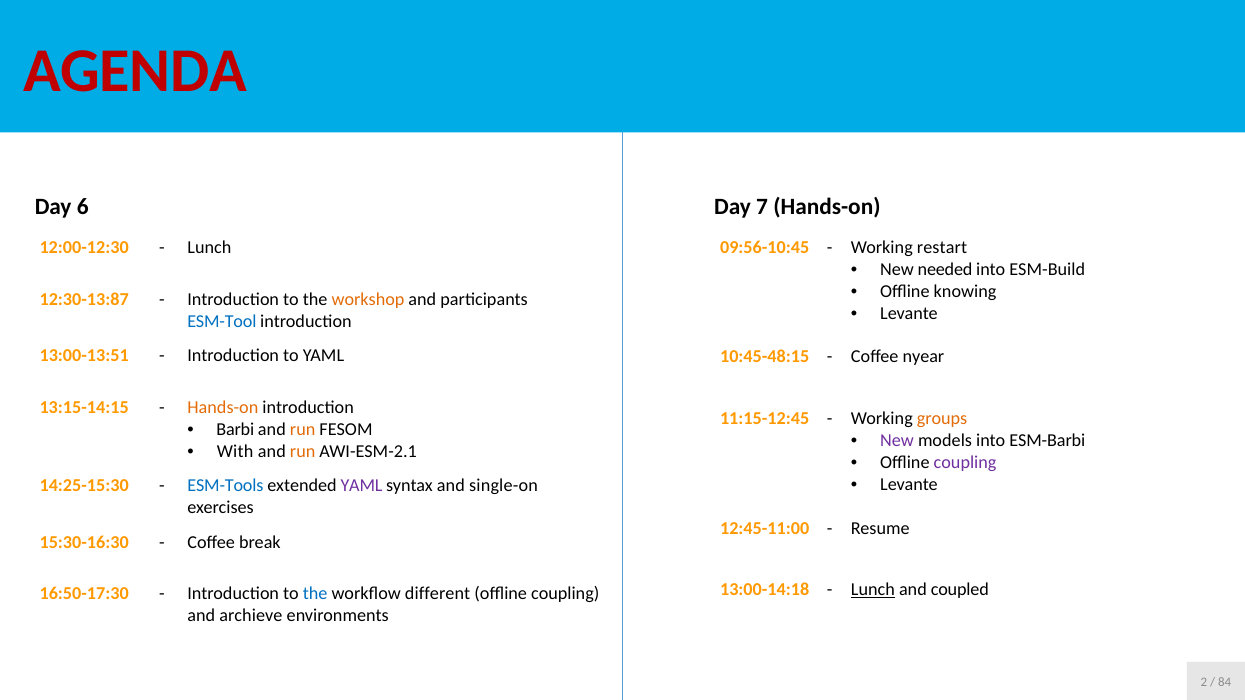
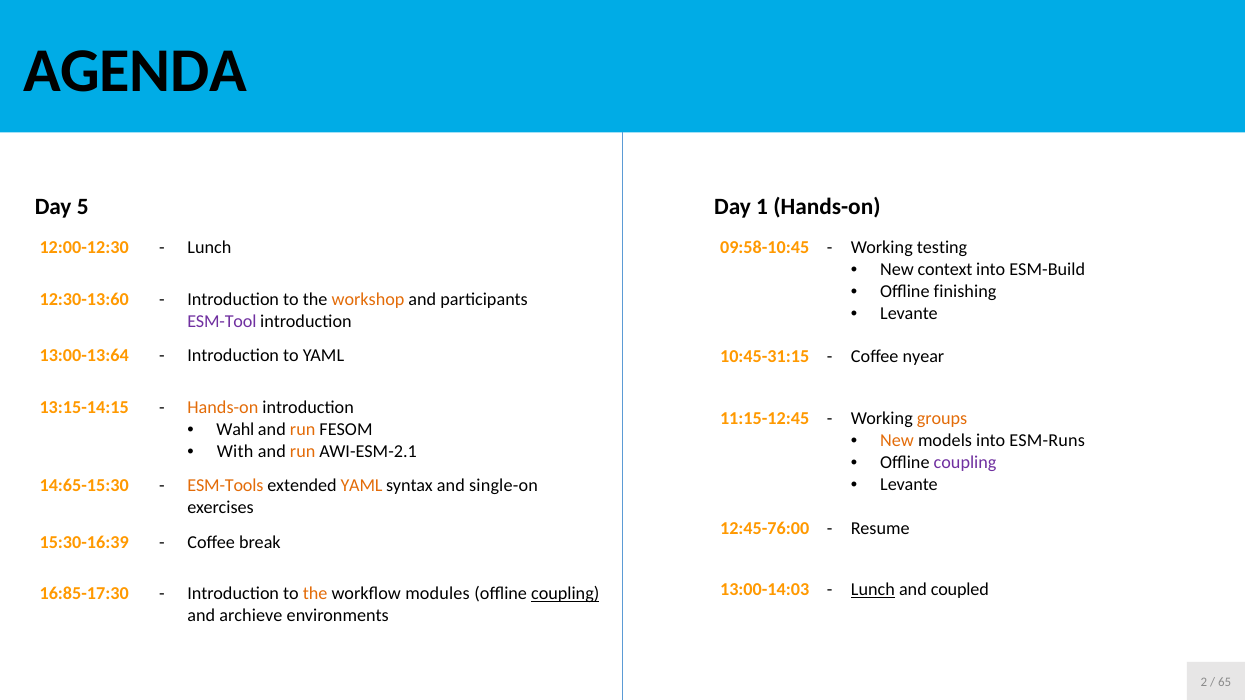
AGENDA colour: red -> black (135, 71)
6: 6 -> 5 (83, 207)
7: 7 -> 1 (762, 207)
09:56-10:45: 09:56-10:45 -> 09:58-10:45 (765, 248)
restart: restart -> testing (942, 248)
needed: needed -> context (945, 270)
knowing: knowing -> finishing (965, 292)
12:30-13:87: 12:30-13:87 -> 12:30-13:60 (84, 299)
ESM-Tool colour: blue -> purple (222, 321)
13:00-13:51: 13:00-13:51 -> 13:00-13:64 (84, 356)
10:45-48:15: 10:45-48:15 -> 10:45-31:15 (765, 357)
Barbi: Barbi -> Wahl (235, 429)
New colour: purple -> orange (897, 441)
ESM-Barbi: ESM-Barbi -> ESM-Runs (1047, 441)
14:25-15:30: 14:25-15:30 -> 14:65-15:30 (84, 486)
ESM-Tools colour: blue -> orange (225, 486)
YAML colour: purple -> orange (362, 486)
12:45-11:00: 12:45-11:00 -> 12:45-76:00 (765, 528)
15:30-16:30: 15:30-16:30 -> 15:30-16:39 (84, 542)
13:00-14:18: 13:00-14:18 -> 13:00-14:03 (765, 590)
16:50-17:30: 16:50-17:30 -> 16:85-17:30 (84, 594)
the colour: blue -> orange (315, 594)
different: different -> modules (438, 594)
coupling underline: none -> present (565, 594)
84: 84 -> 65 (1225, 682)
